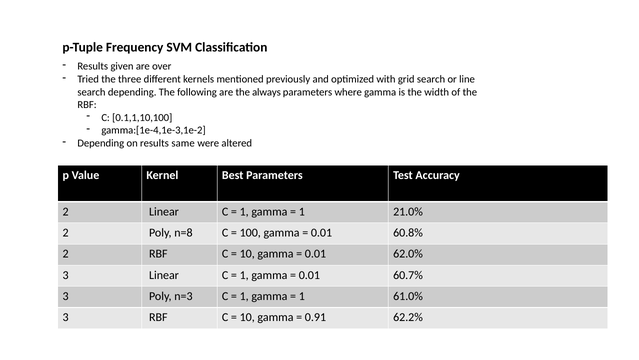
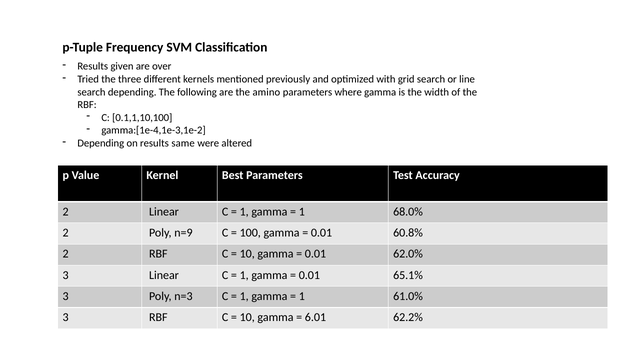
always: always -> amino (266, 92)
21.0%: 21.0% -> 68.0% (408, 211)
n=8: n=8 -> n=9 (183, 232)
60.7%: 60.7% -> 65.1% (408, 275)
0.91: 0.91 -> 6.01 (315, 317)
